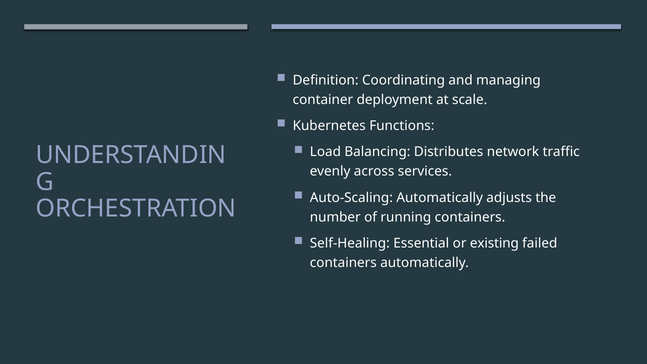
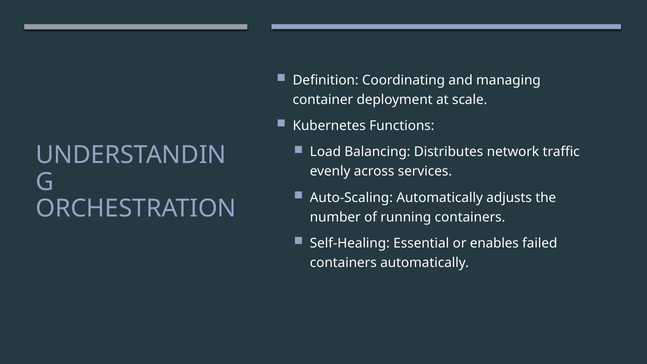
existing: existing -> enables (494, 243)
